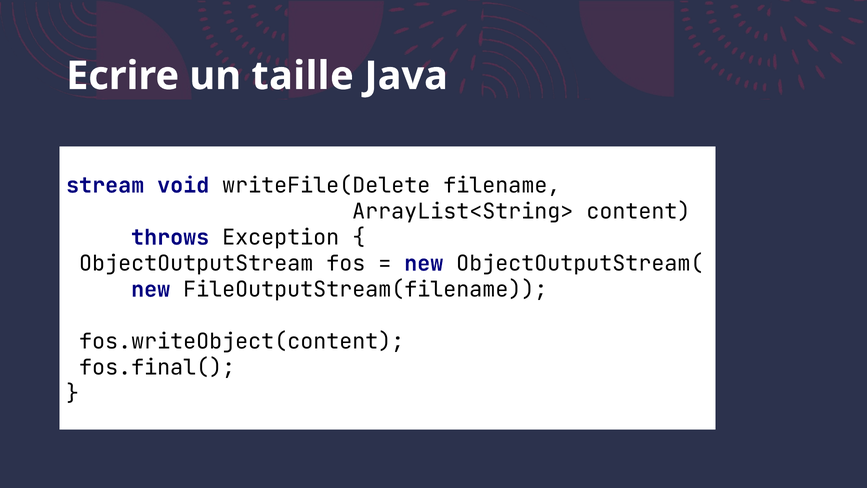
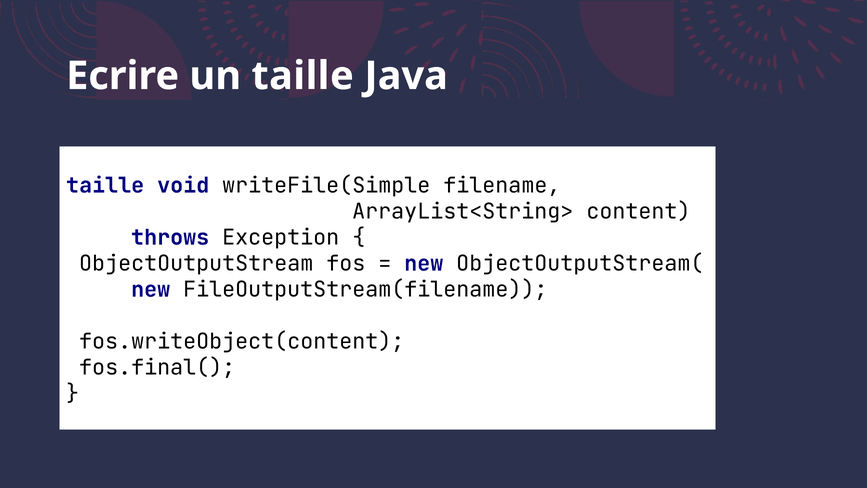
stream: stream -> taille (105, 185)
writeFile(Delete: writeFile(Delete -> writeFile(Simple (326, 185)
